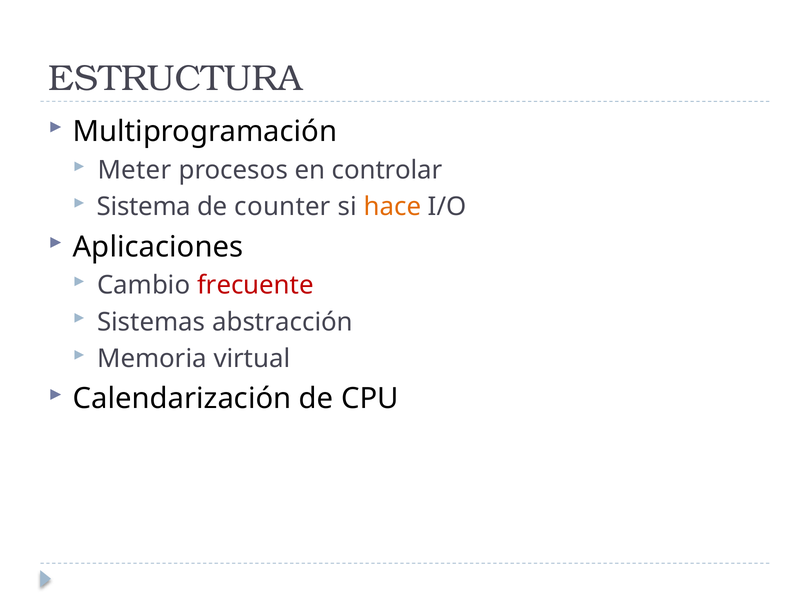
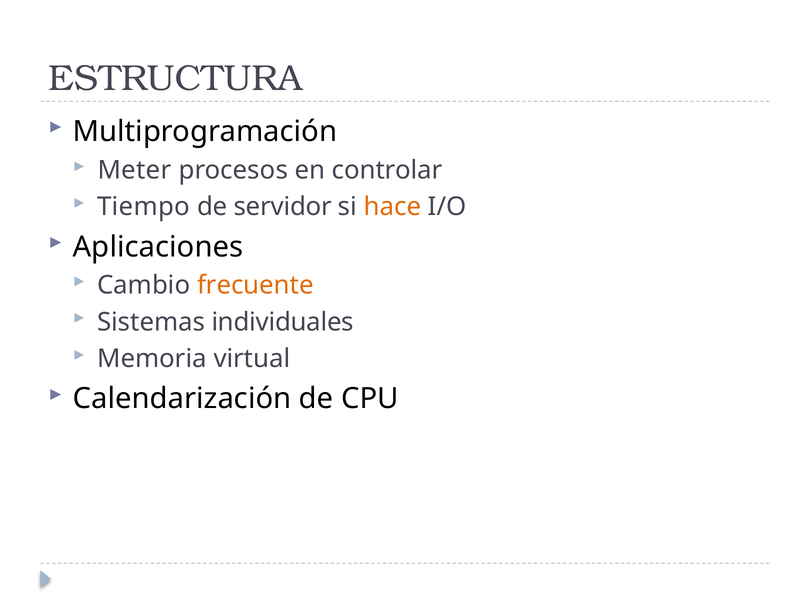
Sistema: Sistema -> Tiempo (144, 207)
counter: counter -> servidor (283, 207)
frecuente colour: red -> orange (255, 285)
abstracción: abstracción -> individuales (283, 322)
